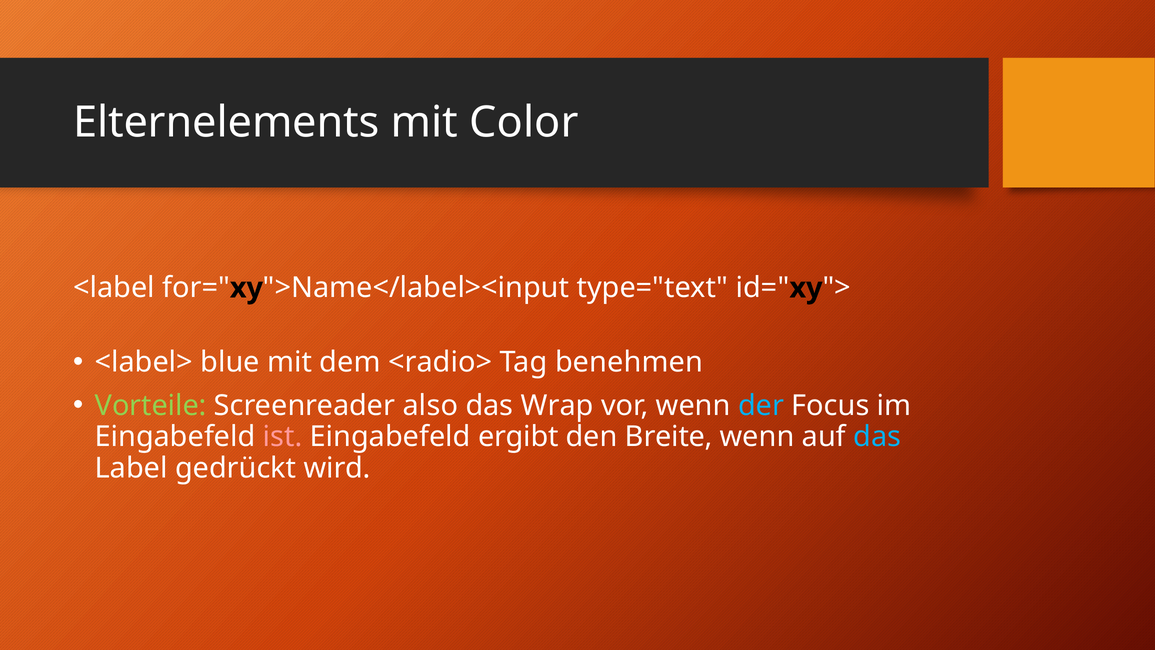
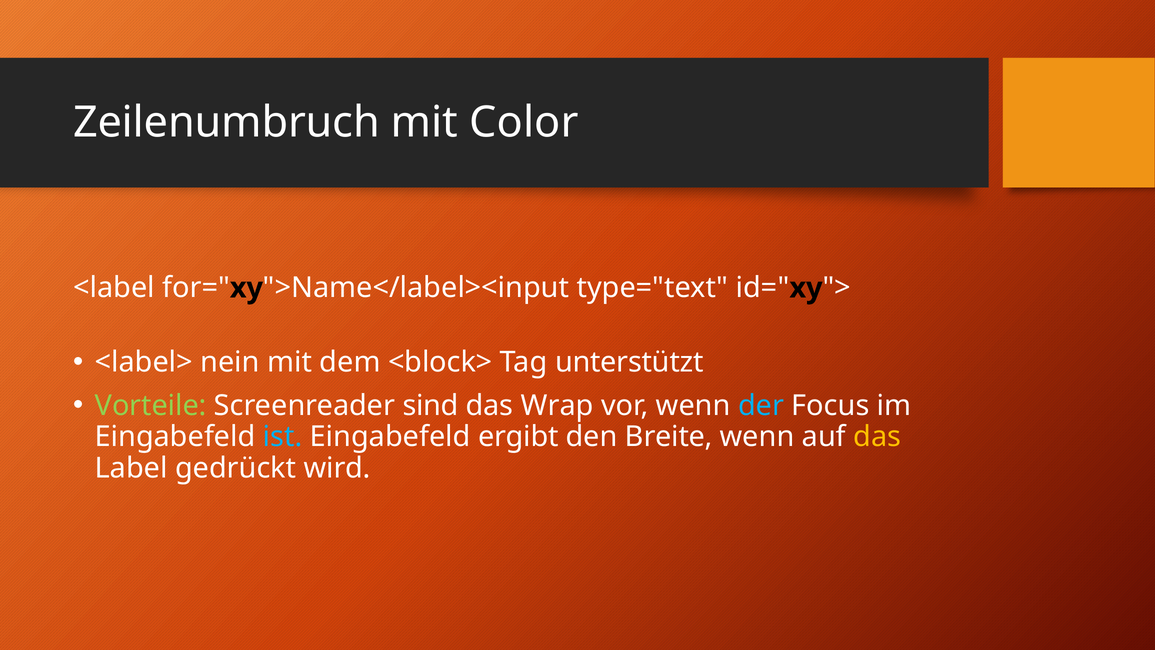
Elternelements: Elternelements -> Zeilenumbruch (226, 122)
blue: blue -> nein (230, 362)
<radio>: <radio> -> <block> (440, 362)
benehmen: benehmen -> unterstützt (629, 362)
also: also -> sind (431, 405)
ist colour: pink -> light blue (283, 437)
das colour: light blue -> yellow (877, 437)
